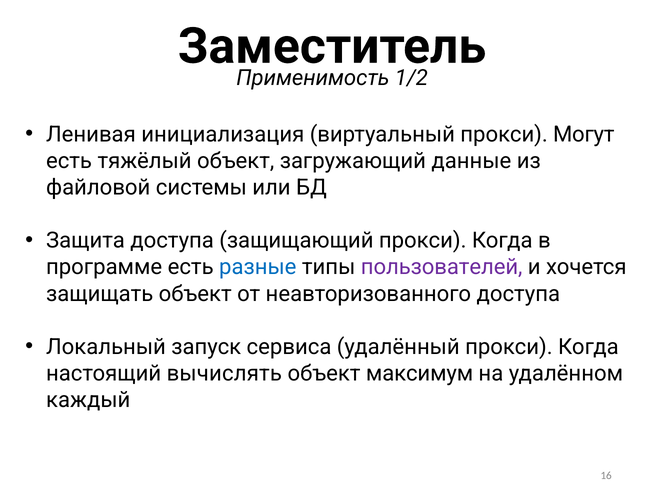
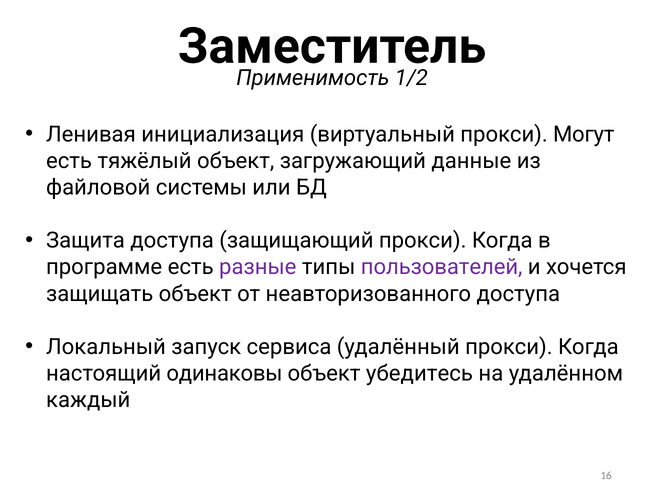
разные colour: blue -> purple (258, 267)
вычислять: вычислять -> одинаковы (224, 373)
максимум: максимум -> убедитесь (419, 373)
